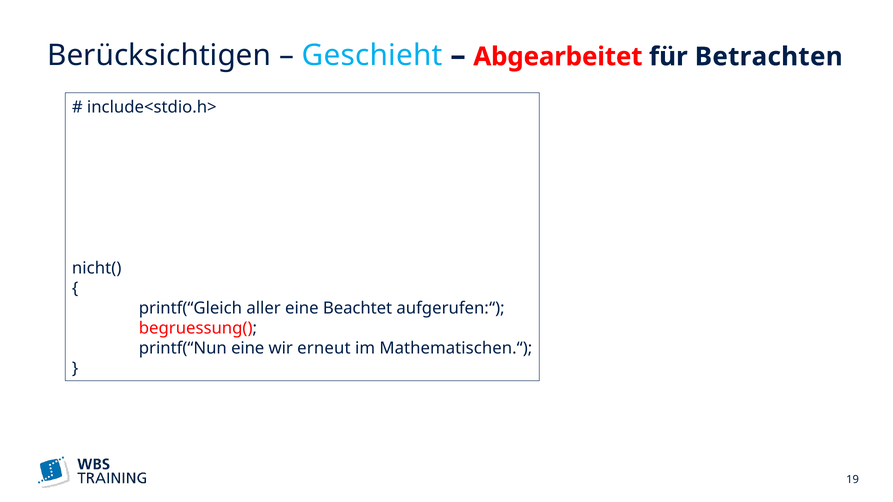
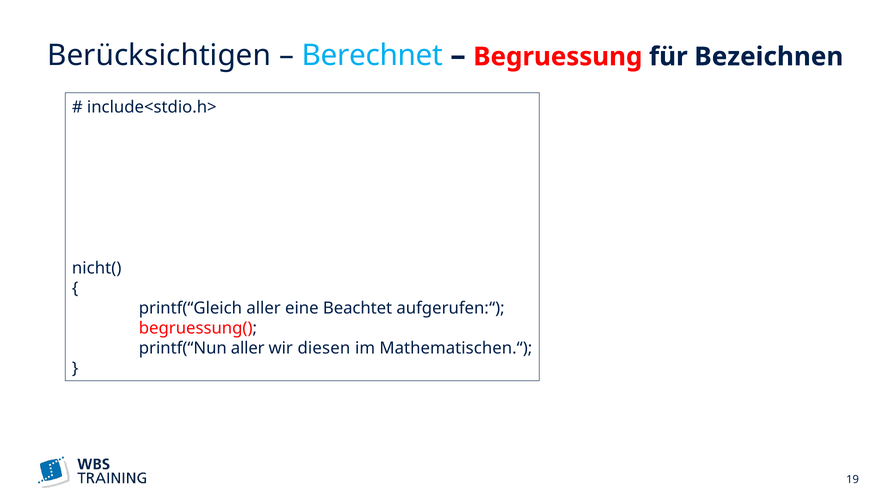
Geschieht: Geschieht -> Berechnet (372, 55)
Abgearbeitet: Abgearbeitet -> Begruessung (558, 57)
Betrachten: Betrachten -> Bezeichnen (769, 57)
printf(“Nun eine: eine -> aller (248, 349)
erneut: erneut -> diesen (324, 349)
